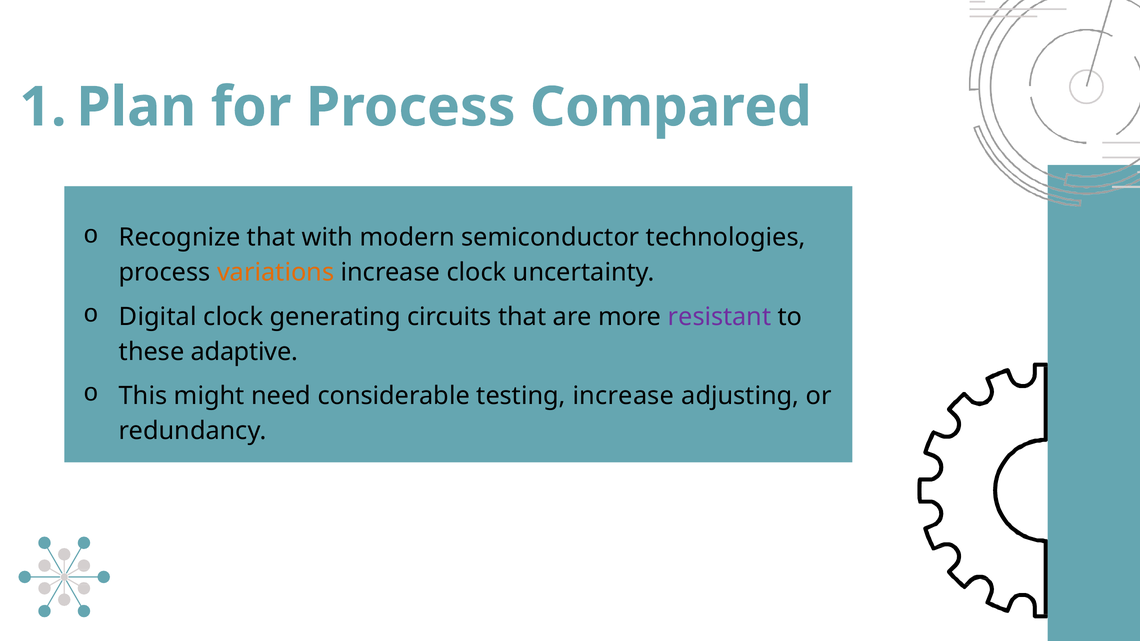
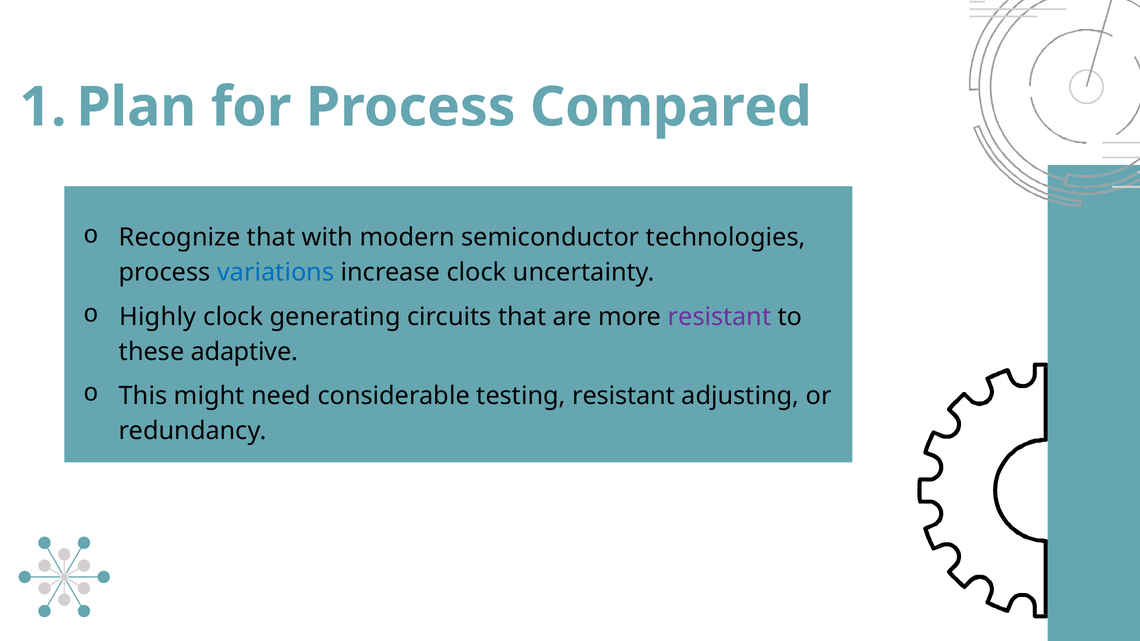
variations colour: orange -> blue (276, 273)
Digital: Digital -> Highly (158, 317)
testing increase: increase -> resistant (624, 396)
